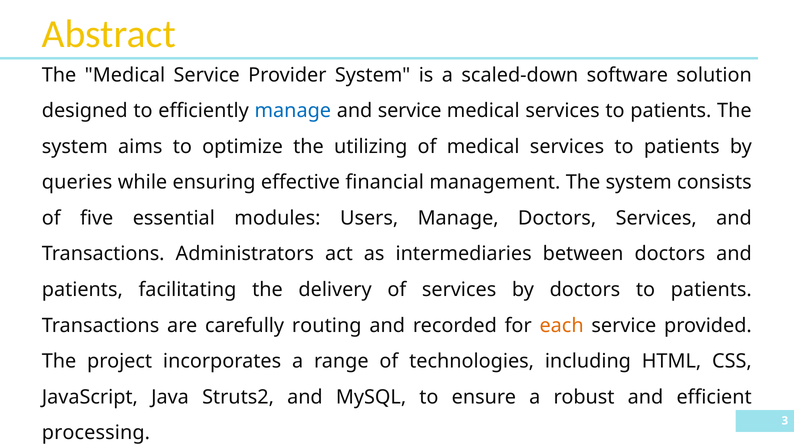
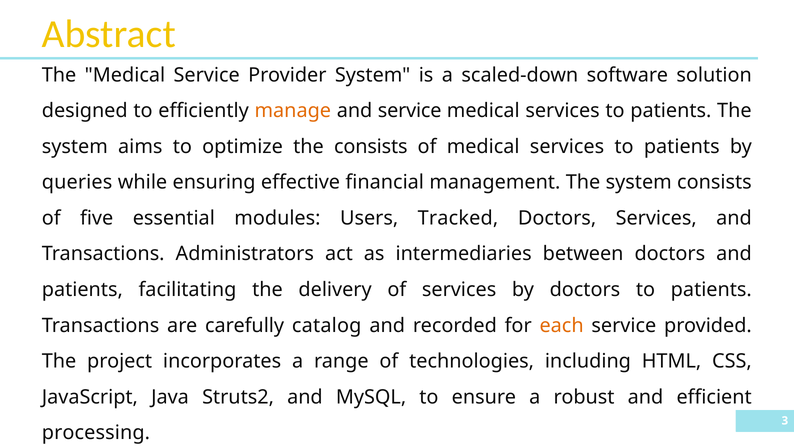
manage colour: blue -> orange (293, 111)
the utilizing: utilizing -> consists (371, 147)
Users Manage: Manage -> Tracked (458, 218)
routing: routing -> catalog (327, 325)
